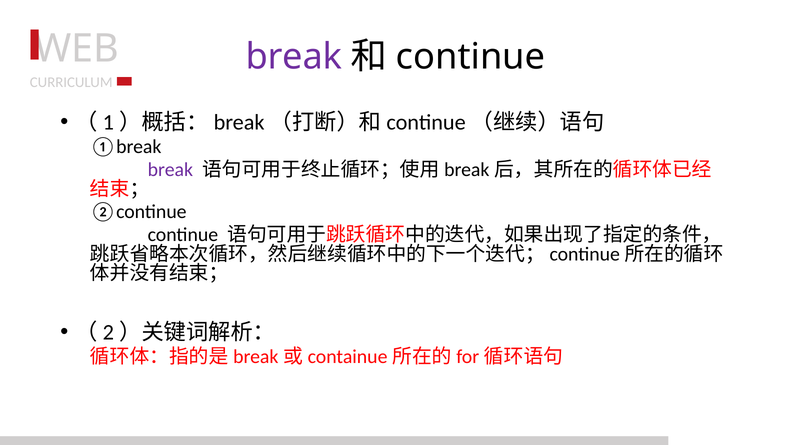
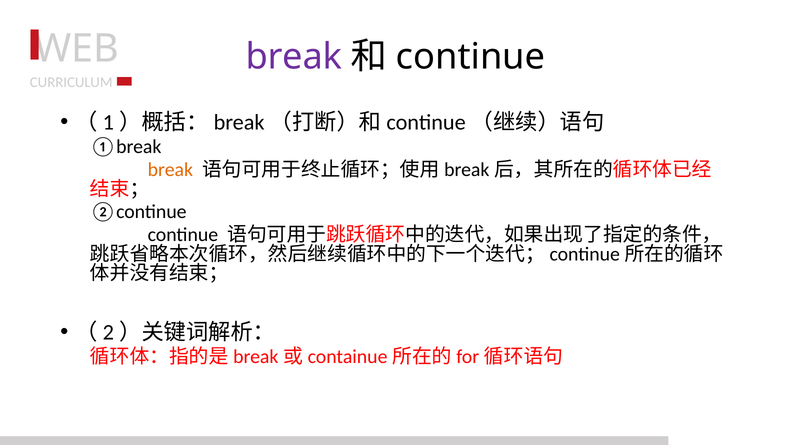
break colour: purple -> orange (170, 170)
